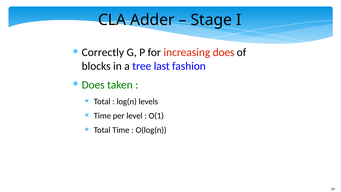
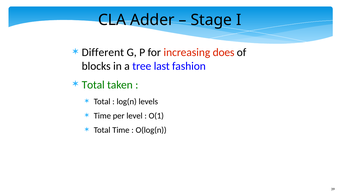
Correctly: Correctly -> Different (103, 52)
Does: Does -> Total (93, 85)
